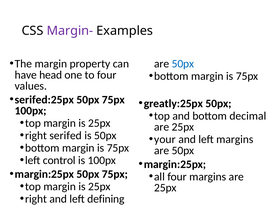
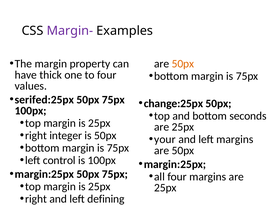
50px colour: blue -> orange (183, 64)
head: head -> thick (51, 75)
greatly:25px: greatly:25px -> change:25px (173, 104)
decimal: decimal -> seconds (248, 116)
serifed: serifed -> integer (66, 136)
